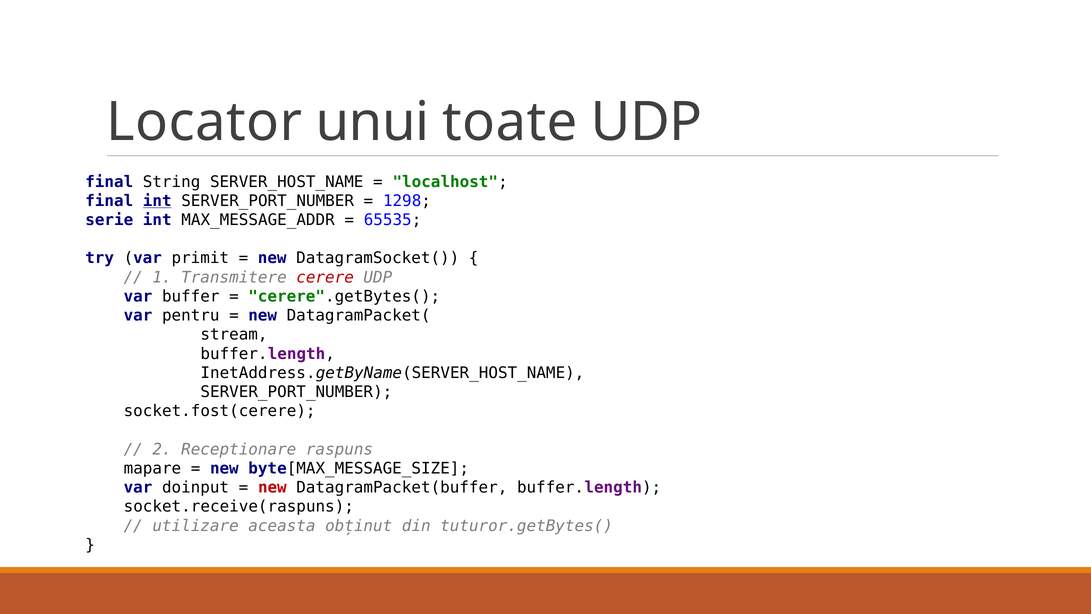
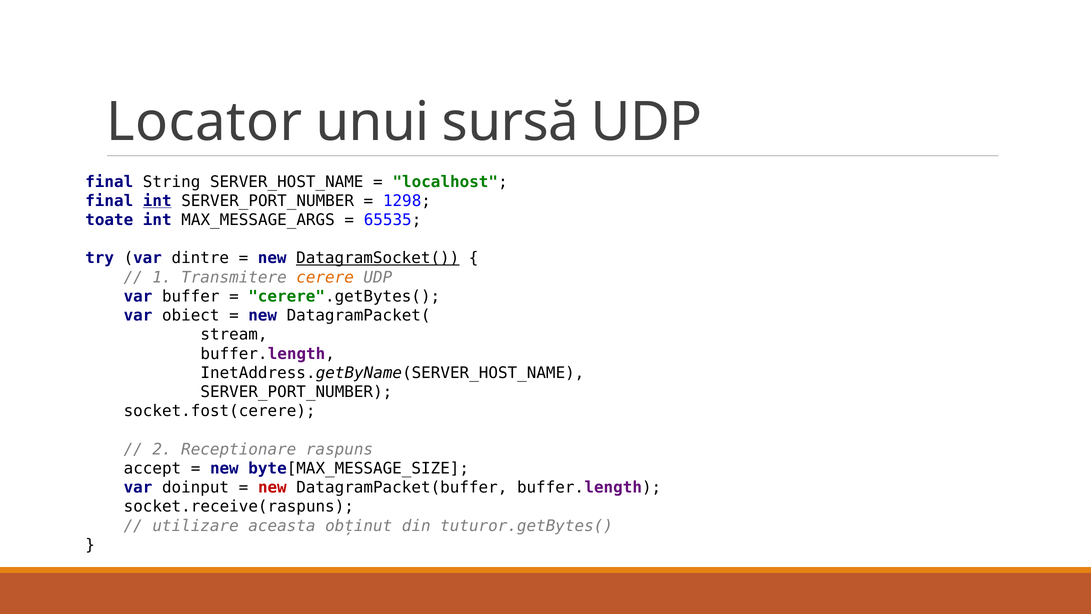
toate: toate -> sursă (510, 122)
serie: serie -> toate (109, 220)
MAX_MESSAGE_ADDR: MAX_MESSAGE_ADDR -> MAX_MESSAGE_ARGS (258, 220)
primit: primit -> dintre (200, 258)
DatagramSocket( underline: none -> present (378, 258)
cerere colour: red -> orange (325, 277)
pentru: pentru -> obiect (191, 315)
mapare: mapare -> accept (152, 468)
